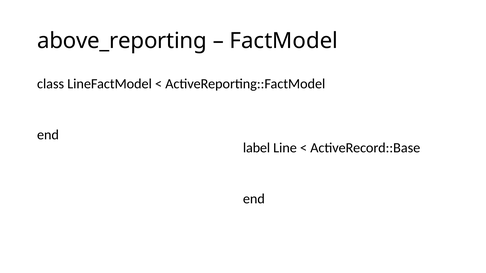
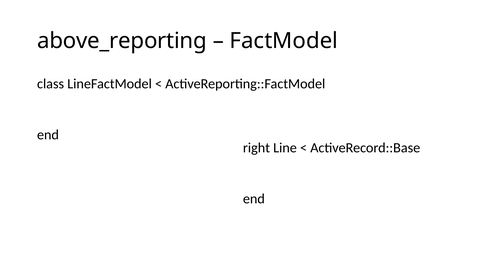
label: label -> right (256, 148)
